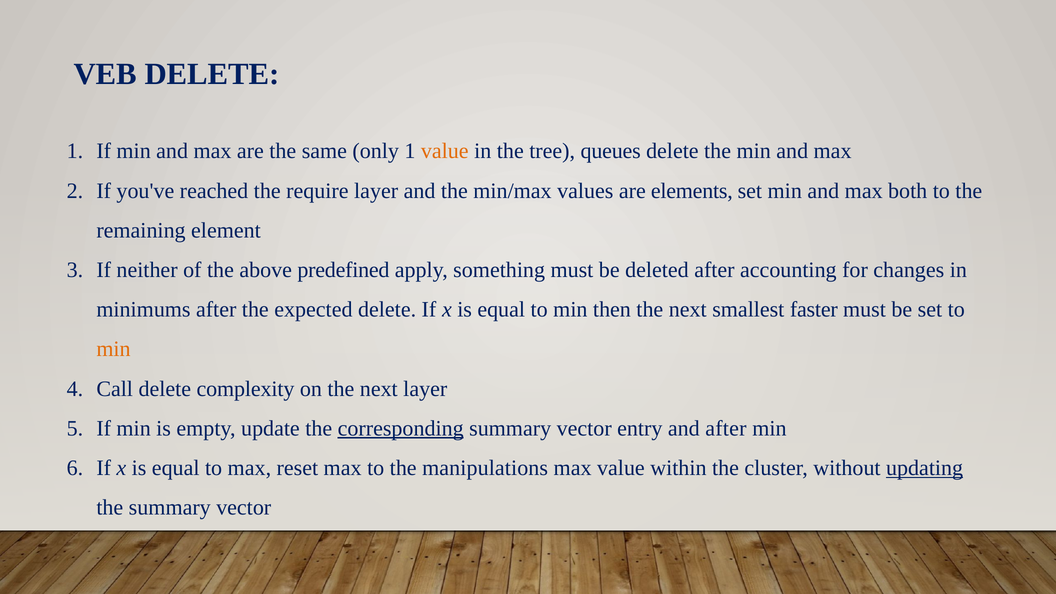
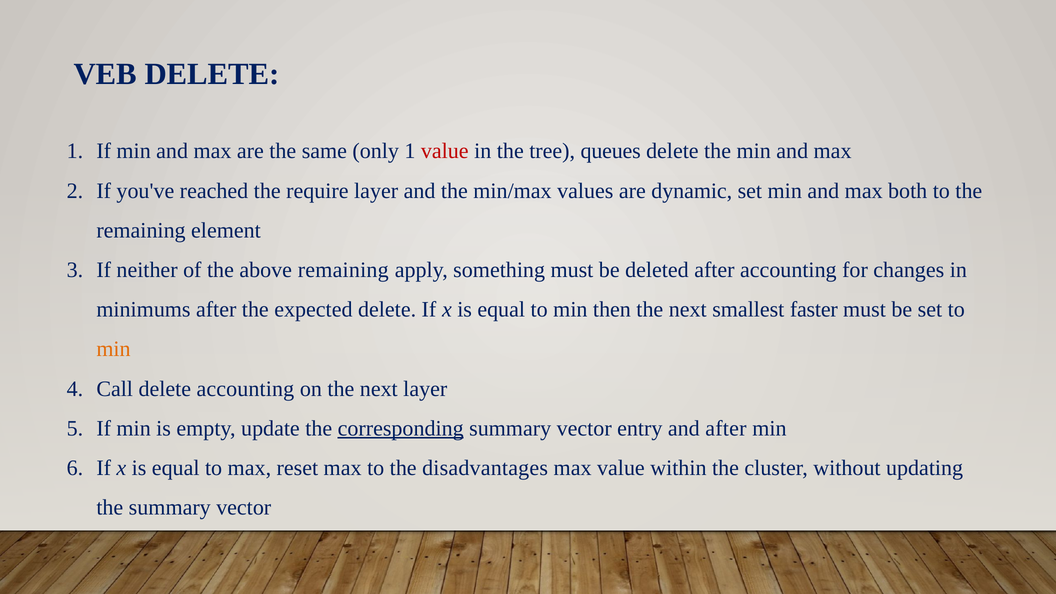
value colour: orange -> red (445, 151)
elements: elements -> dynamic (692, 191)
above predefined: predefined -> remaining (343, 270)
delete complexity: complexity -> accounting (245, 389)
manipulations: manipulations -> disadvantages (485, 468)
updating underline: present -> none (925, 468)
